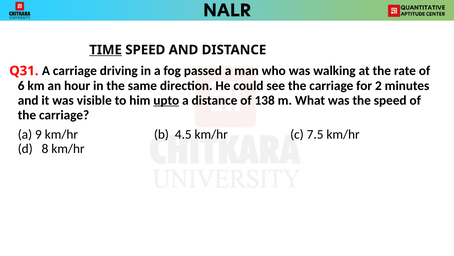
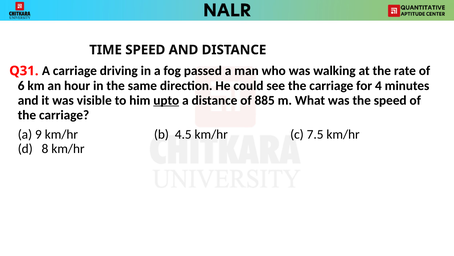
TIME underline: present -> none (106, 50)
2: 2 -> 4 (378, 86)
138: 138 -> 885 (265, 100)
